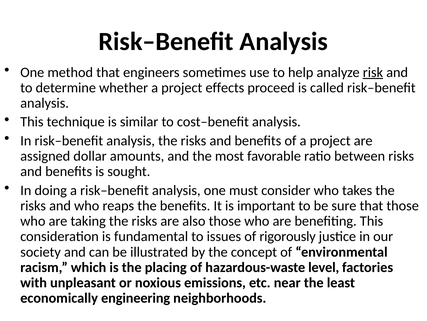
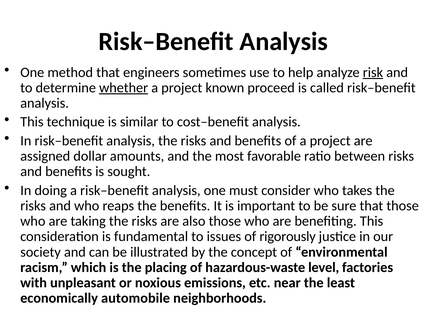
whether underline: none -> present (124, 88)
effects: effects -> known (225, 88)
engineering: engineering -> automobile (136, 298)
